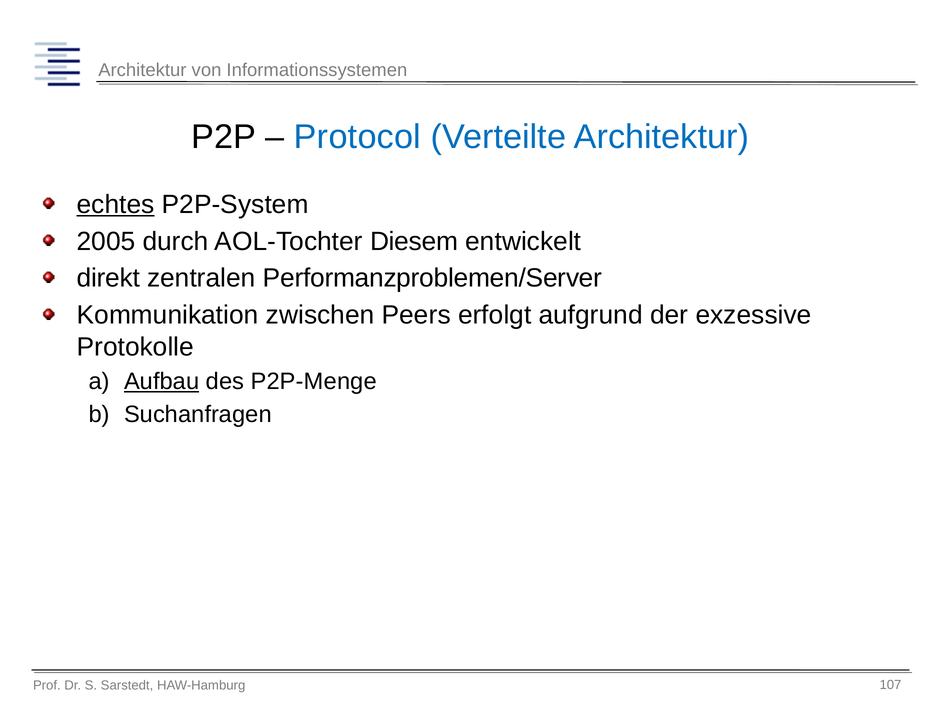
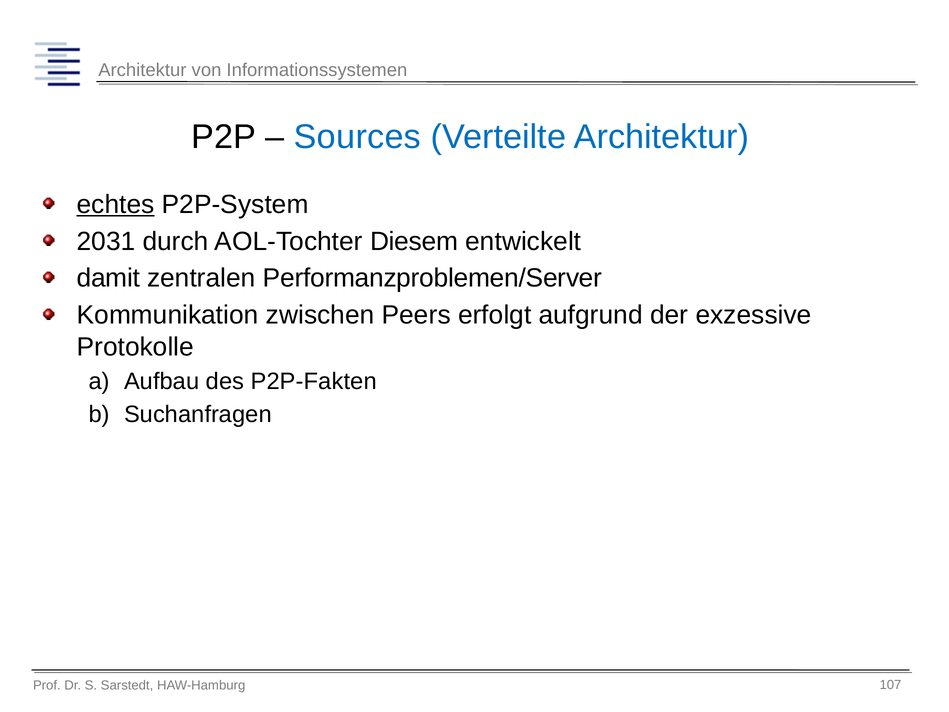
Protocol: Protocol -> Sources (357, 137)
2005: 2005 -> 2031 (106, 241)
direkt: direkt -> damit (108, 278)
Aufbau underline: present -> none (162, 381)
P2P-Menge: P2P-Menge -> P2P-Fakten (314, 381)
